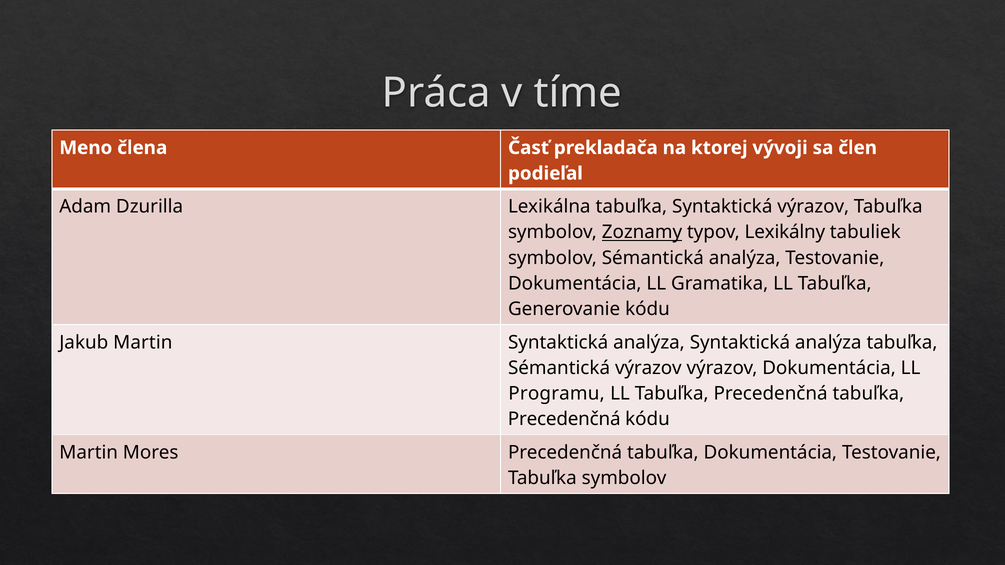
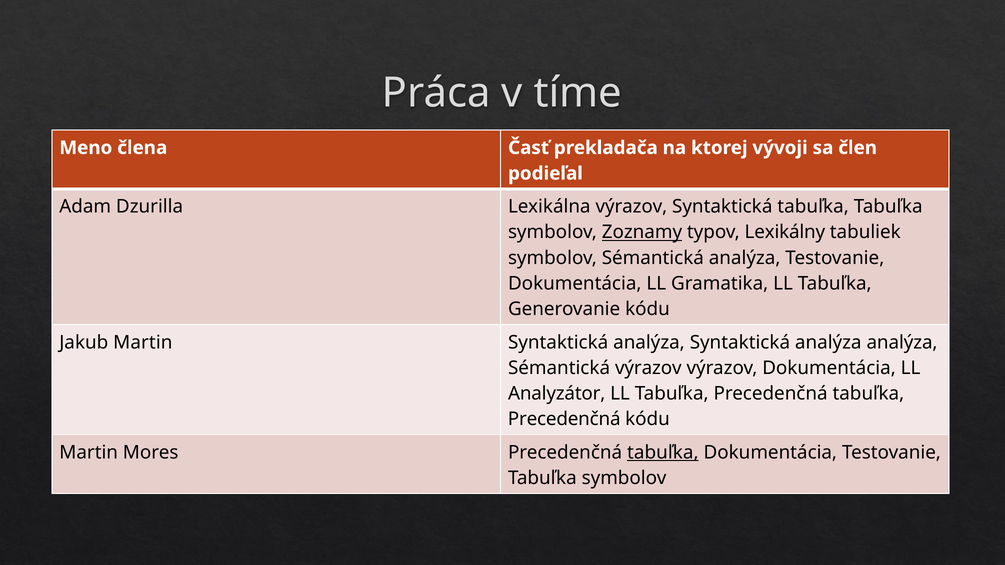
Lexikálna tabuľka: tabuľka -> výrazov (631, 207)
Syntaktická výrazov: výrazov -> tabuľka (813, 207)
analýza tabuľka: tabuľka -> analýza (902, 342)
Programu: Programu -> Analyzátor (557, 394)
tabuľka underline: none -> present (663, 453)
